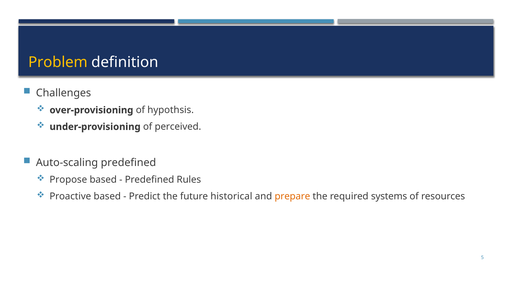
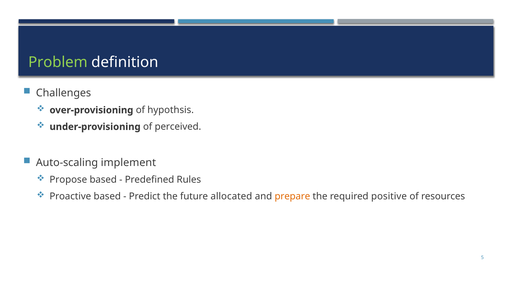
Problem colour: yellow -> light green (58, 62)
Auto-scaling predefined: predefined -> implement (128, 163)
historical: historical -> allocated (231, 196)
systems: systems -> positive (389, 196)
